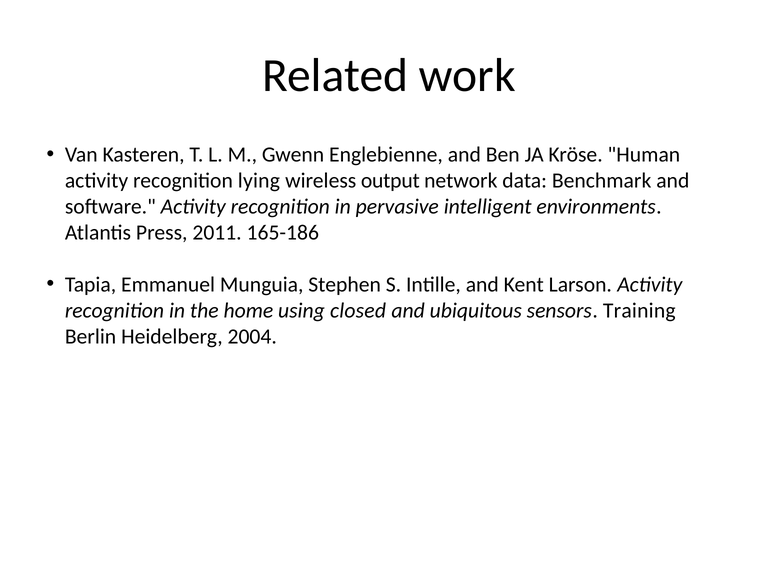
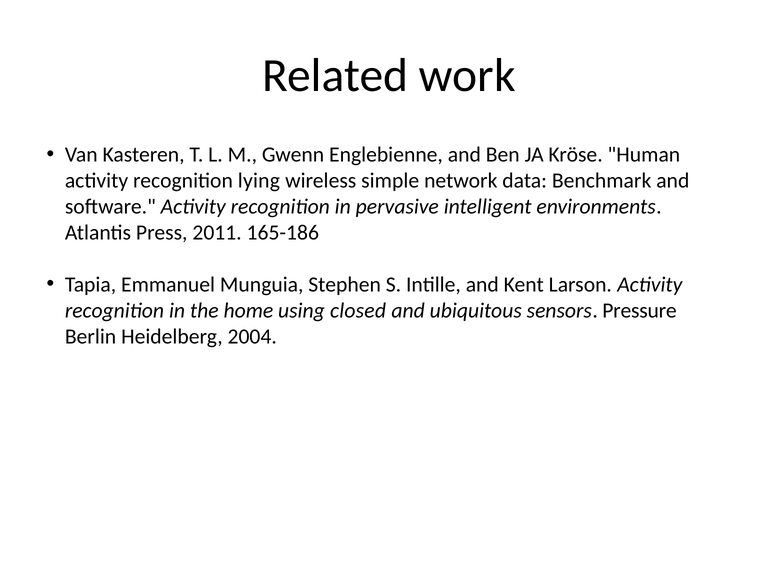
output: output -> simple (390, 180)
Training: Training -> Pressure (640, 310)
